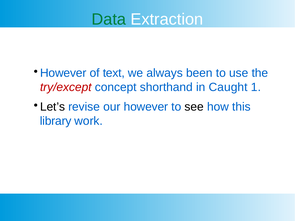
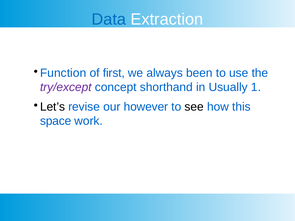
Data colour: green -> blue (109, 19)
However: However -> Function (63, 73)
text: text -> first (114, 73)
try/except colour: red -> purple (66, 87)
Caught: Caught -> Usually (228, 87)
library: library -> space (56, 121)
